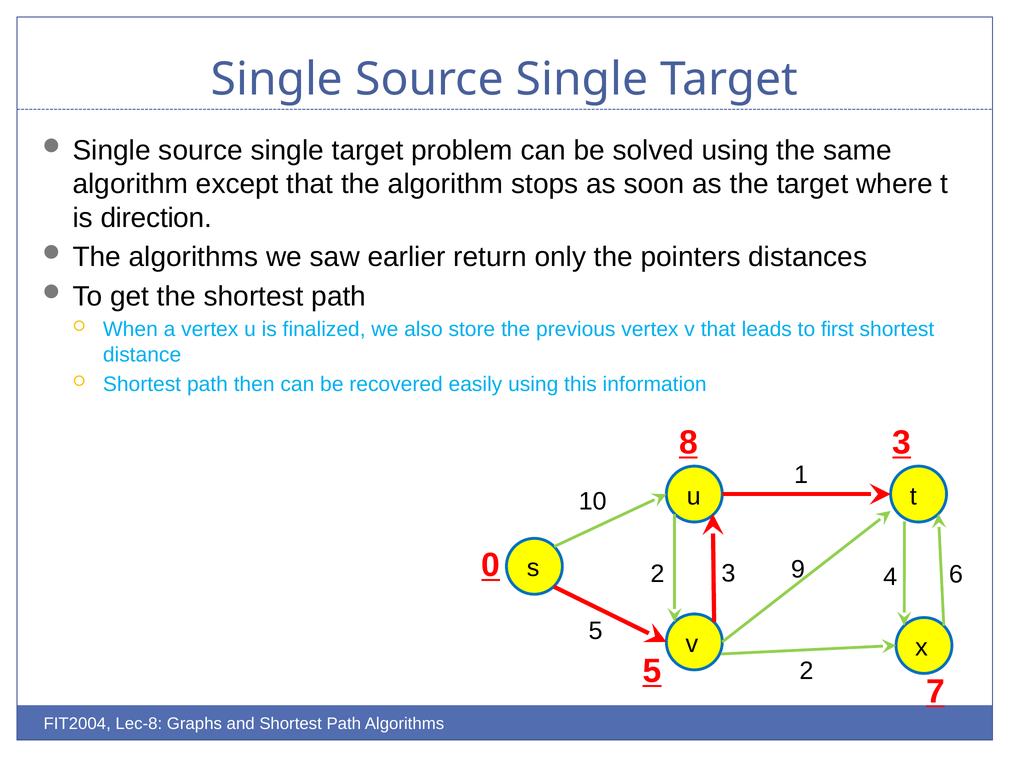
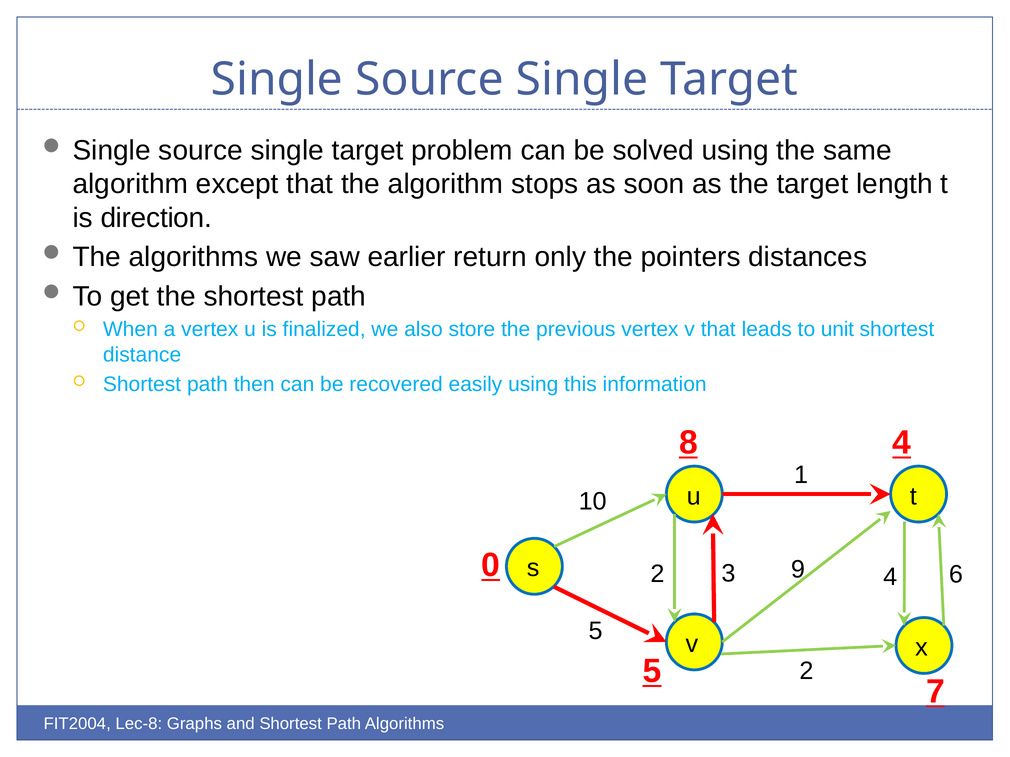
where: where -> length (894, 184)
first: first -> unit (837, 330)
8 3: 3 -> 4 (902, 443)
